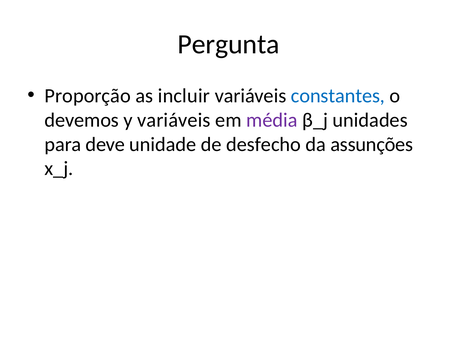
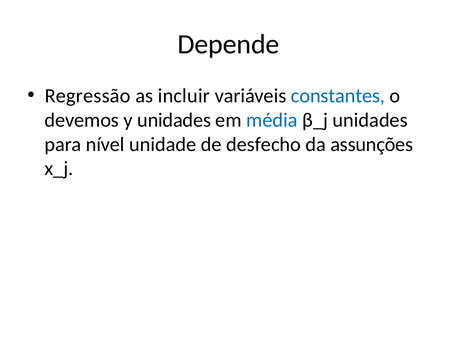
Pergunta: Pergunta -> Depende (229, 44)
Proporção: Proporção -> Regressão (88, 96)
y variáveis: variáveis -> unidades (174, 120)
média colour: purple -> blue (272, 120)
deve: deve -> nível (105, 145)
